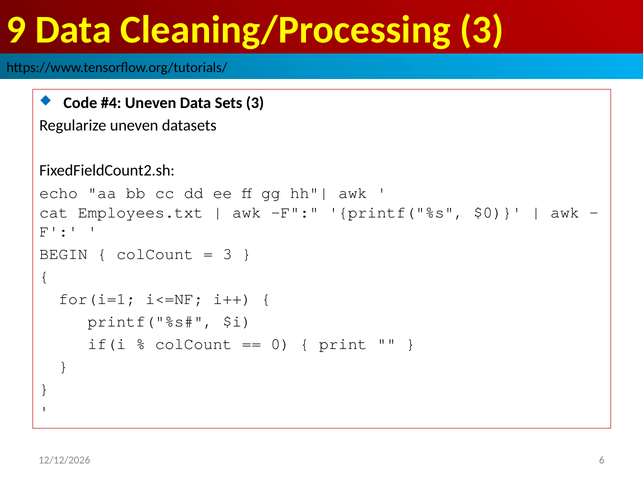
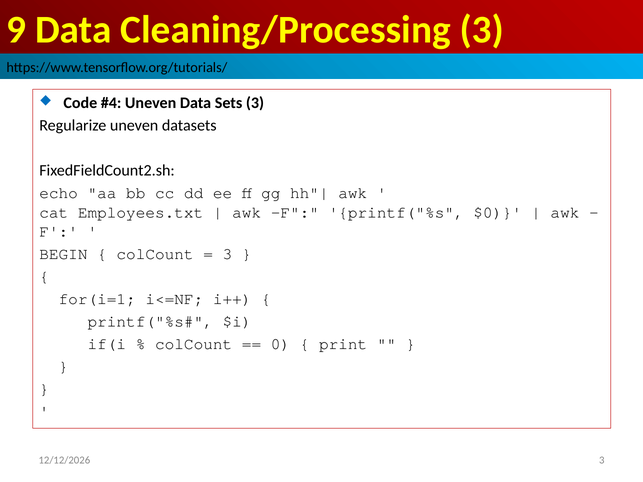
6: 6 -> 3 (602, 460)
